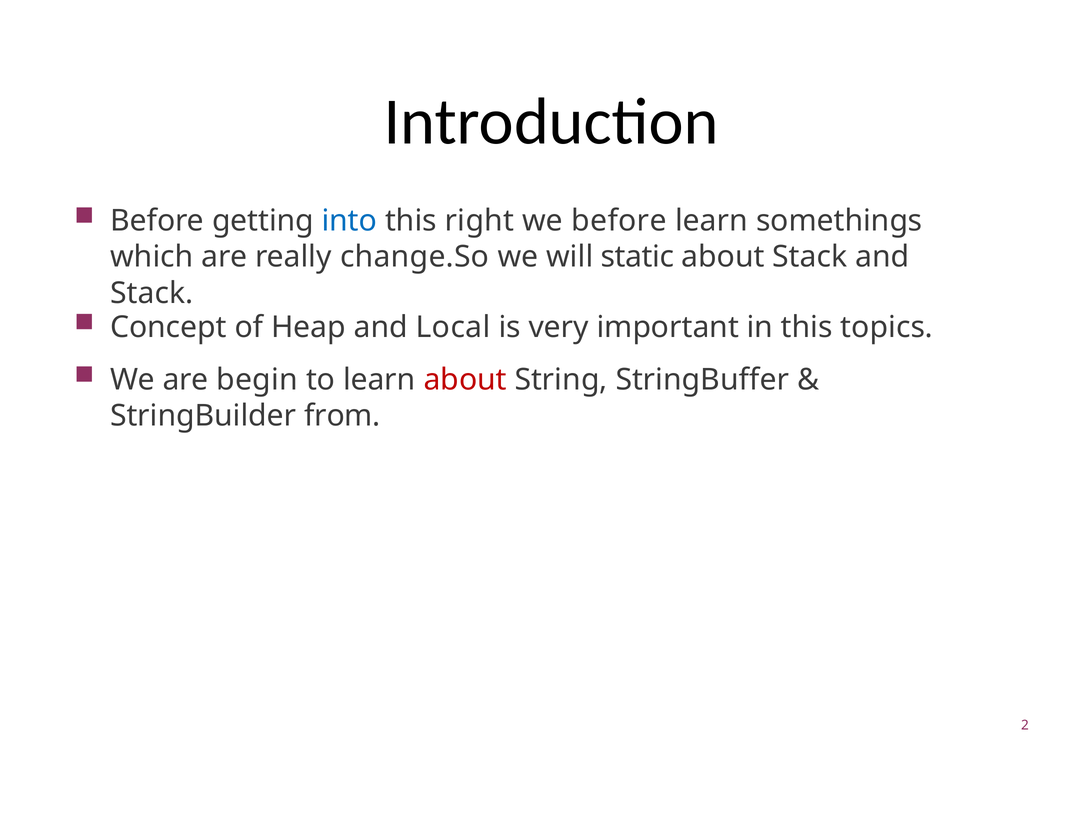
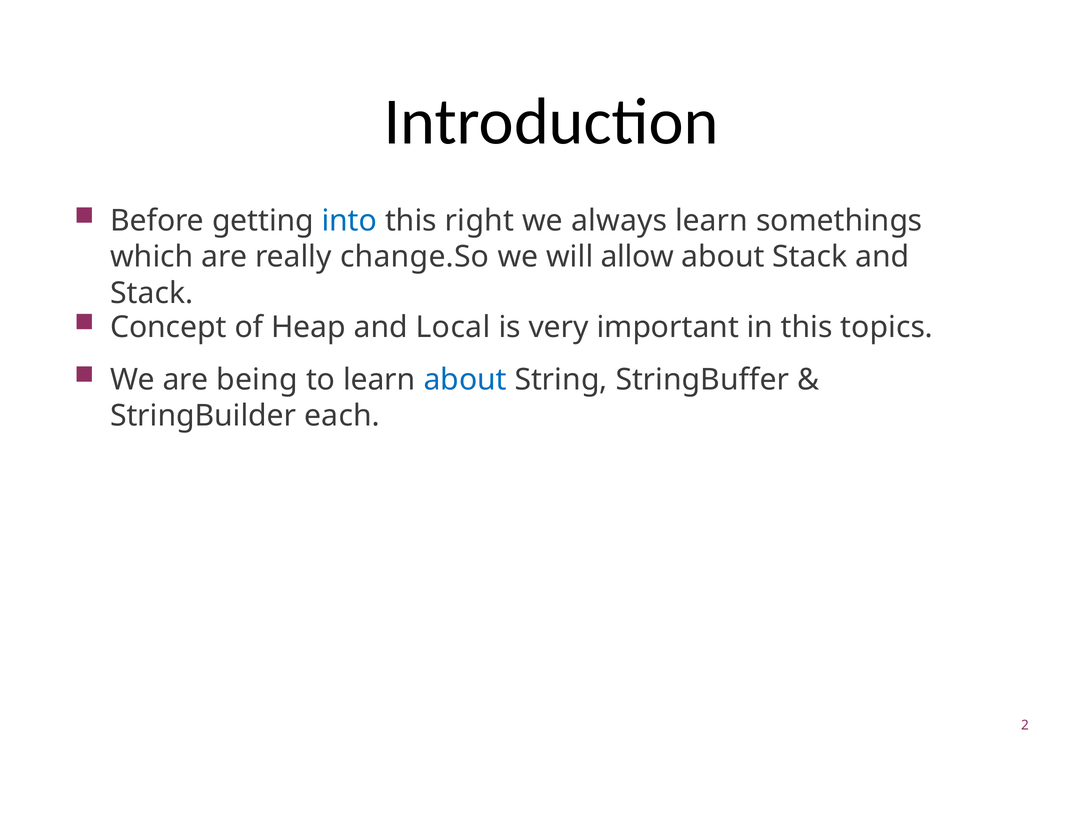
we before: before -> always (619, 221)
static: static -> allow (637, 257)
begin: begin -> being (257, 380)
about colour: red -> blue (465, 380)
from: from -> each (342, 416)
